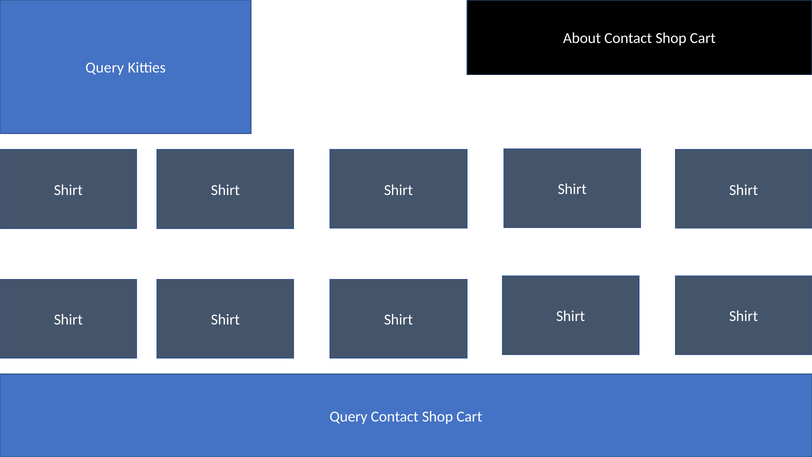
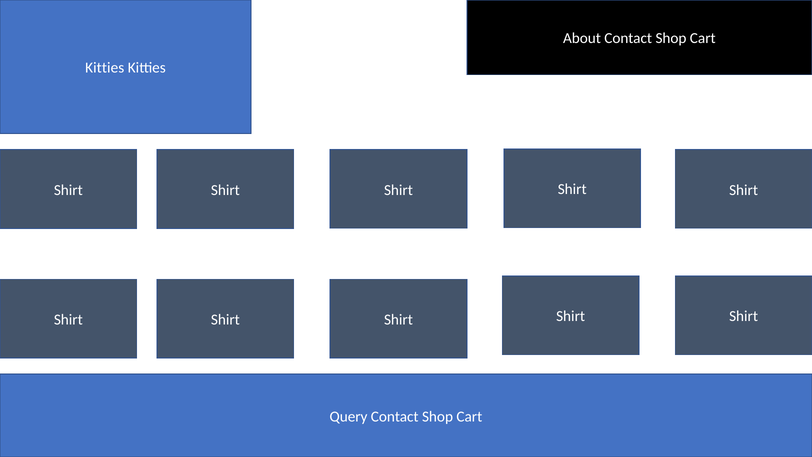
Query: Query -> Kitties (105, 68)
